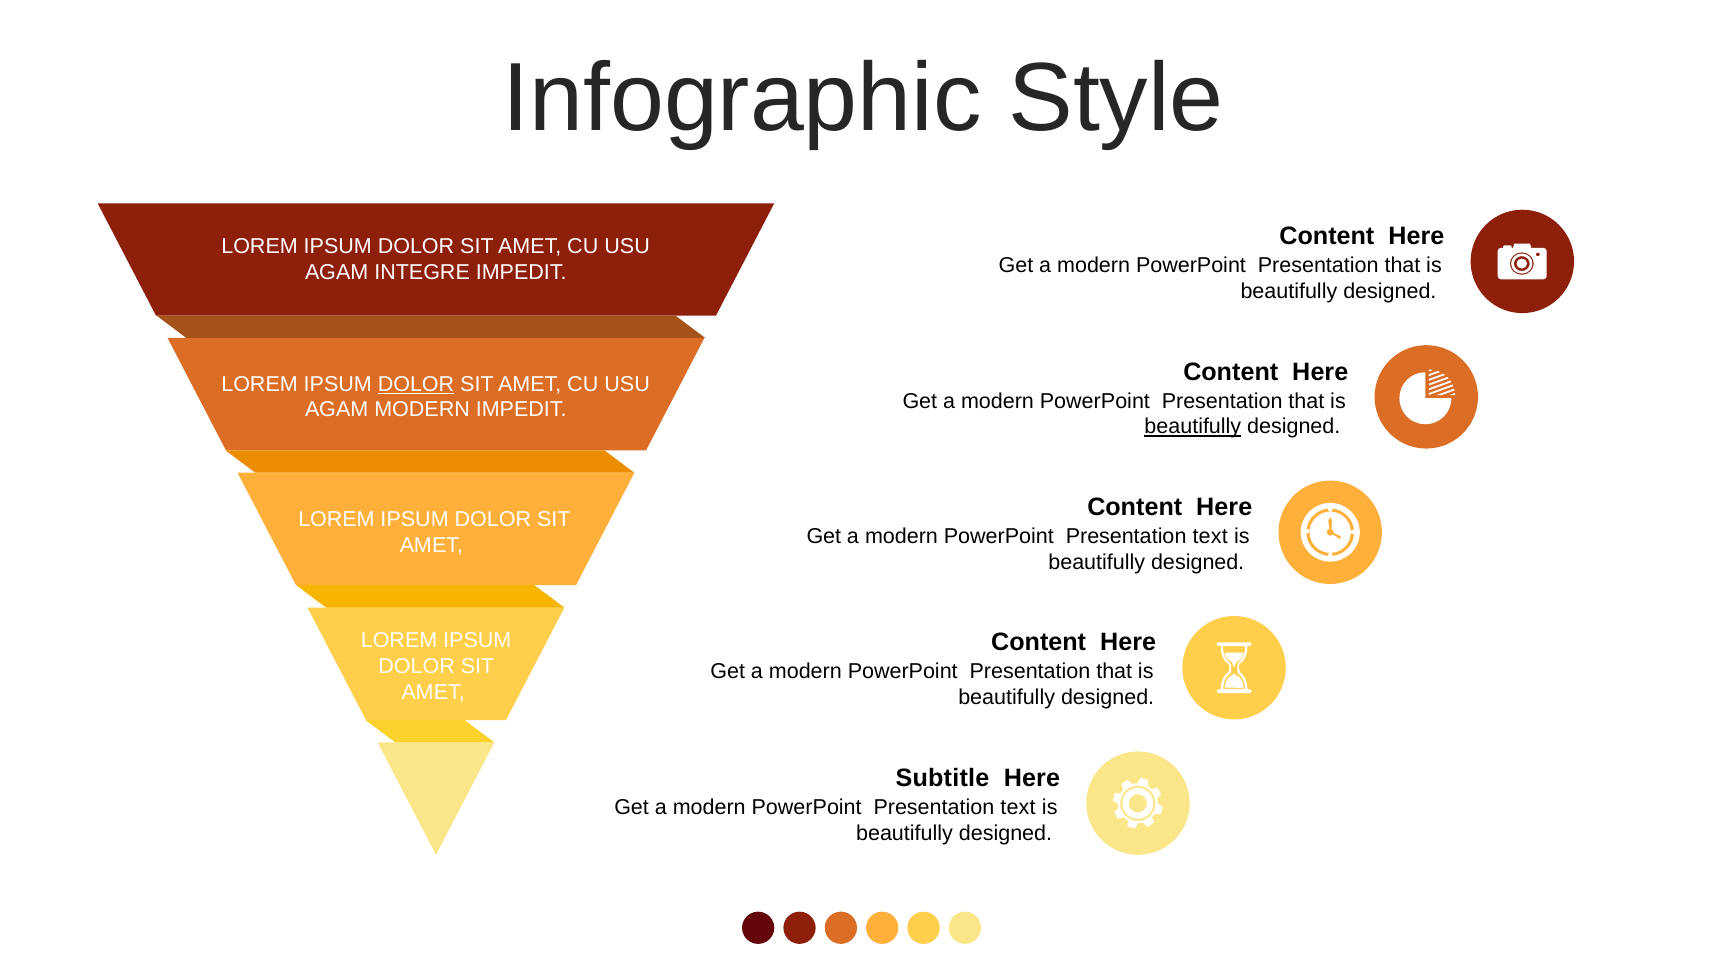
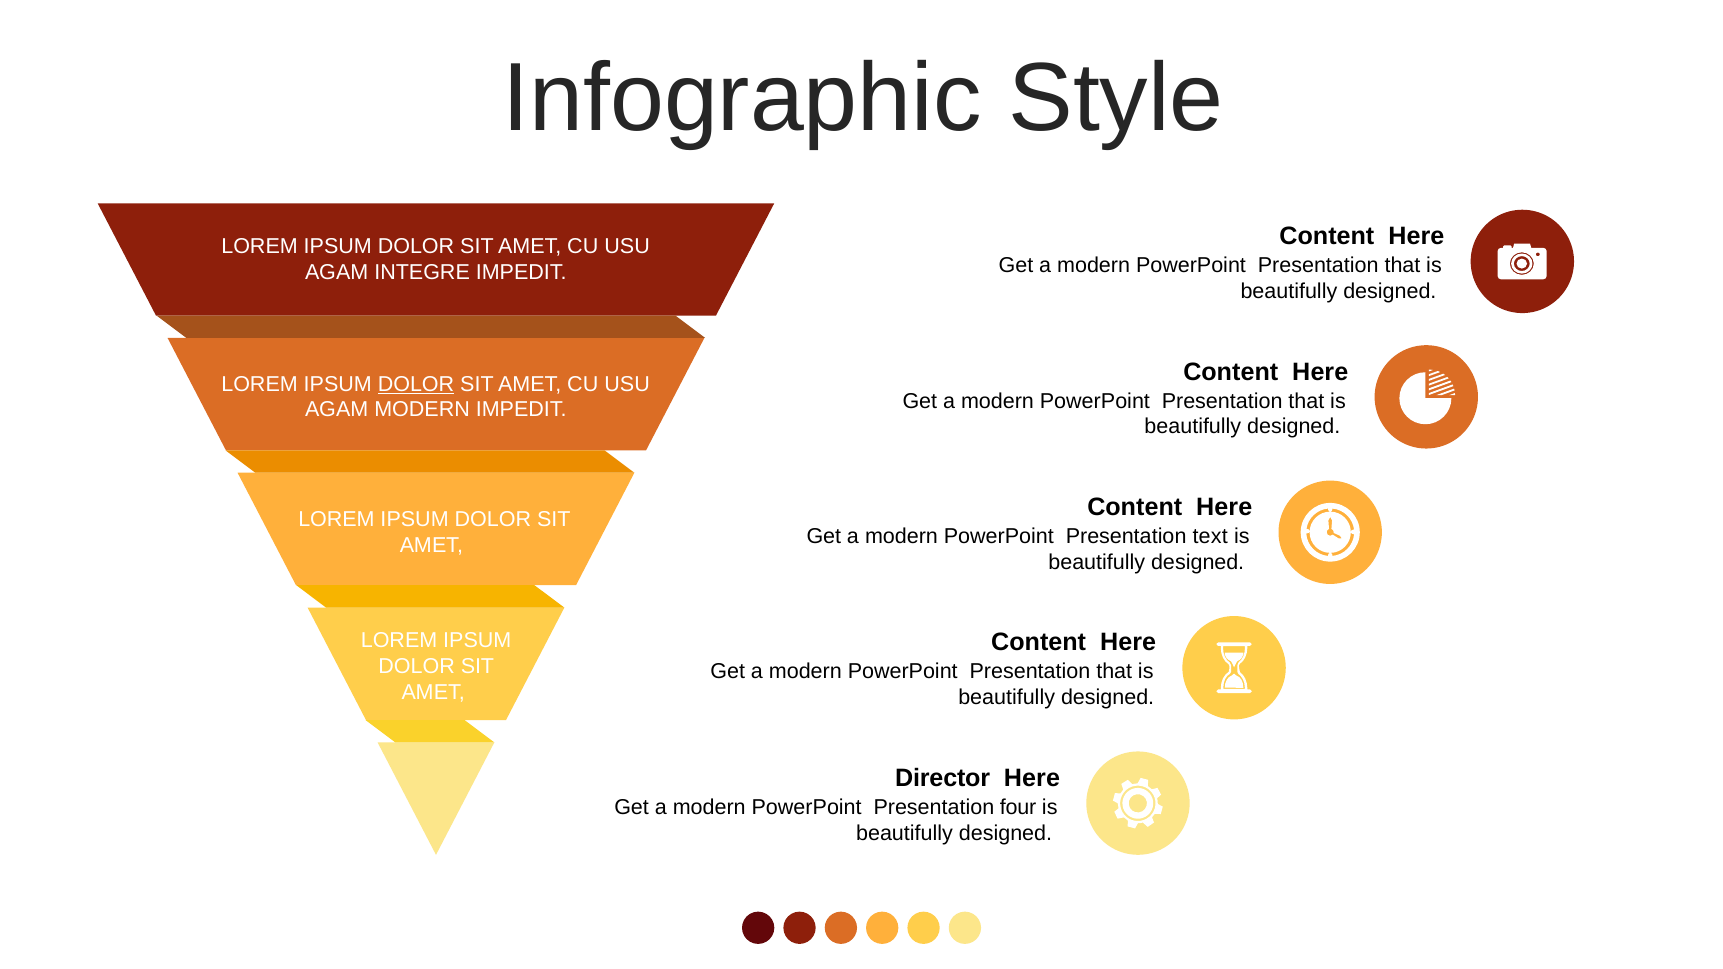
beautifully underline: present -> none (1193, 427)
Subtitle: Subtitle -> Director (943, 778)
text: text -> four (1018, 807)
